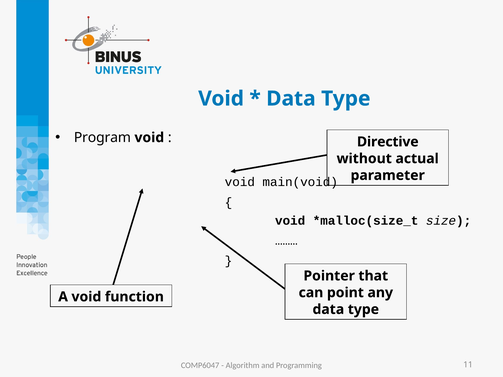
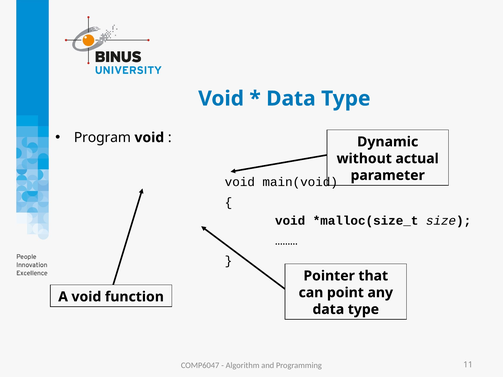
Directive: Directive -> Dynamic (388, 142)
